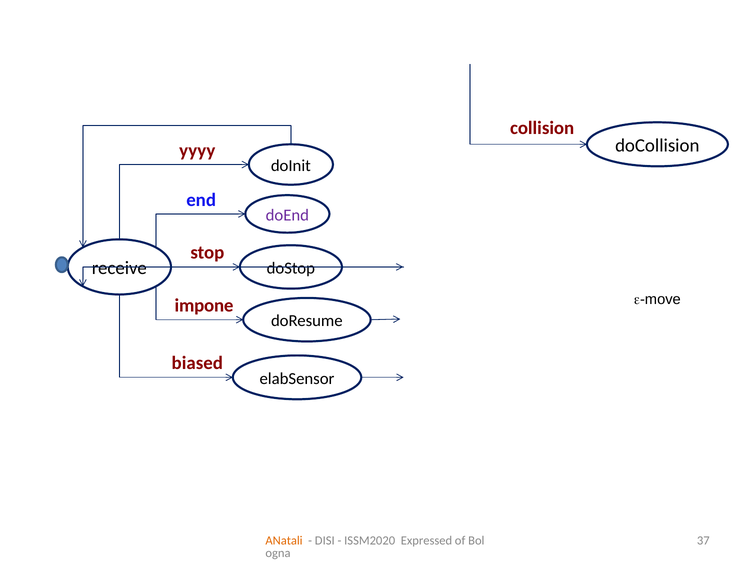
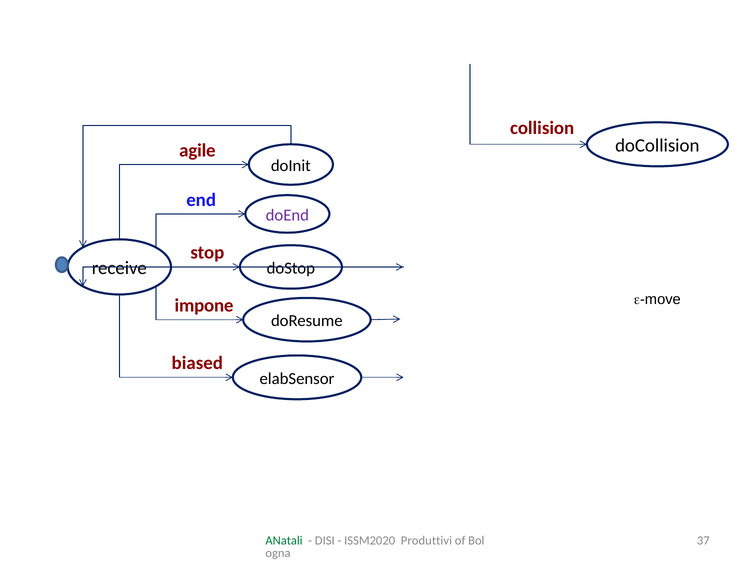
yyyy: yyyy -> agile (197, 150)
ANatali colour: orange -> green (284, 541)
Expressed: Expressed -> Produttivi (426, 541)
